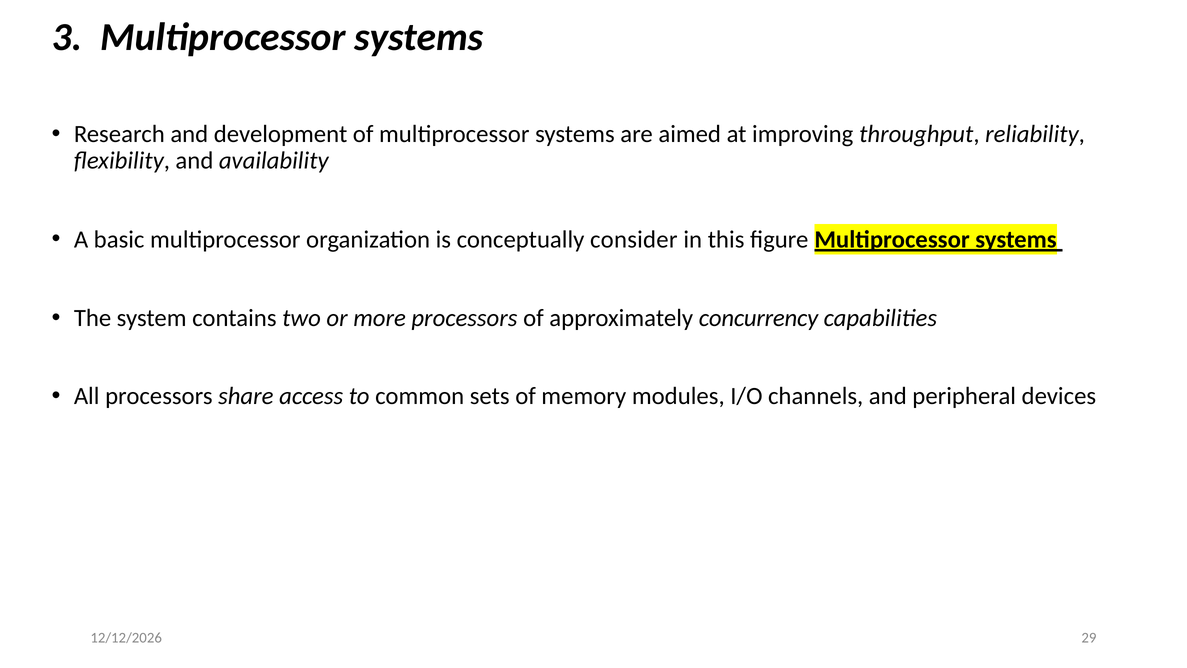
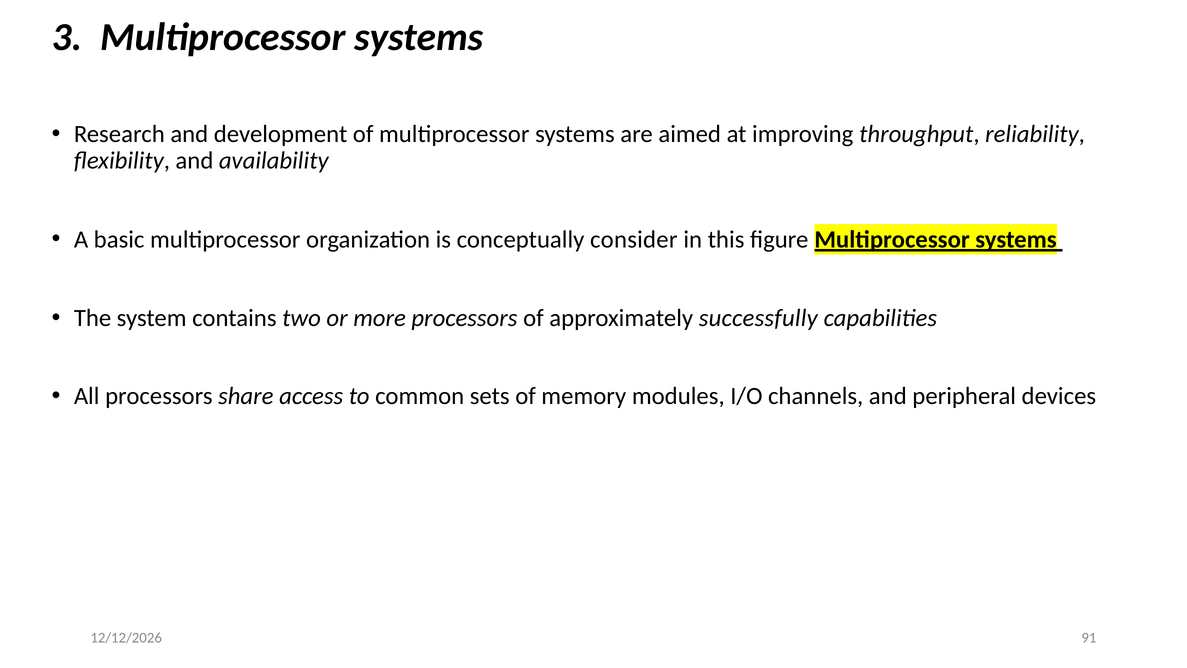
concurrency: concurrency -> successfully (758, 318)
29: 29 -> 91 (1089, 637)
